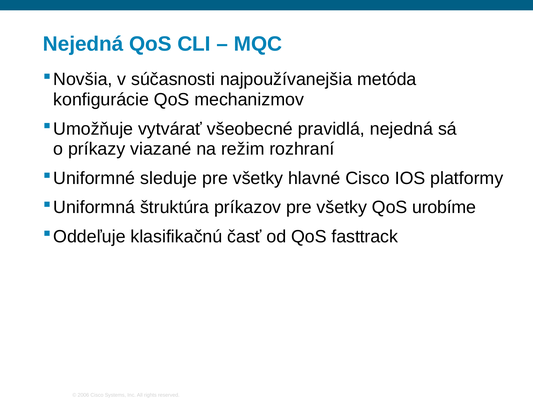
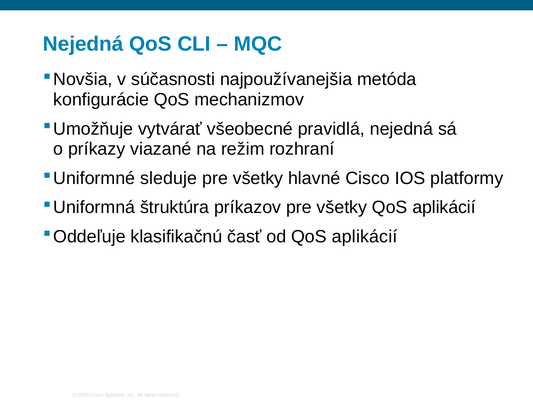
všetky QoS urobíme: urobíme -> aplikácií (444, 207)
od QoS fasttrack: fasttrack -> aplikácií (365, 236)
